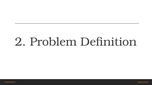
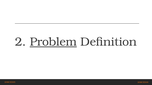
Problem underline: none -> present (53, 42)
